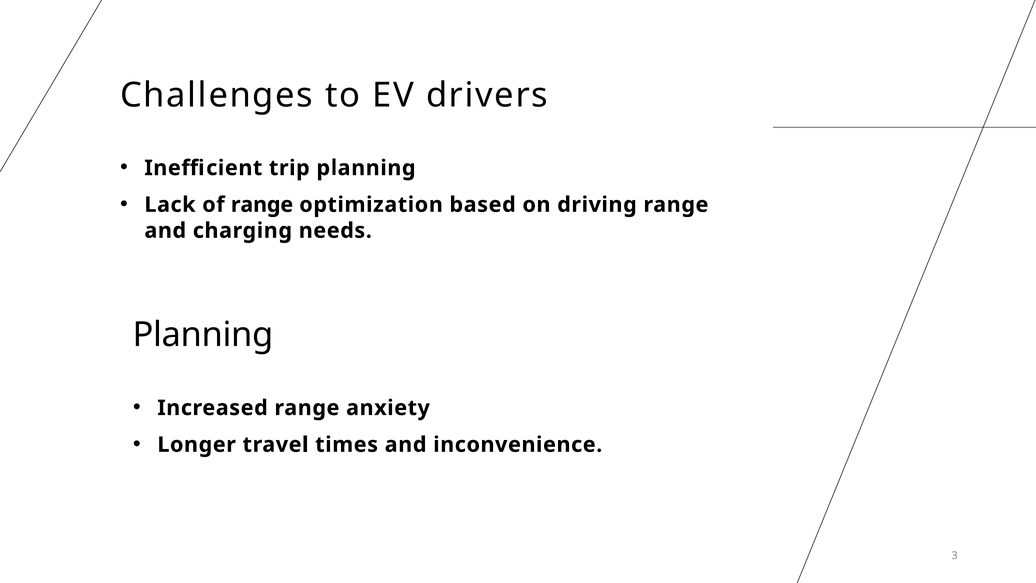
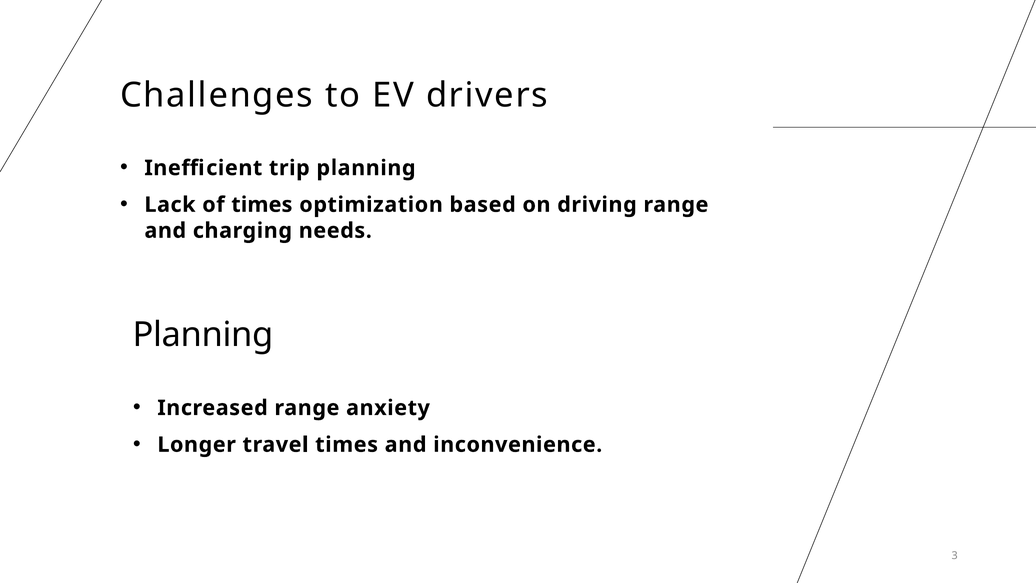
of range: range -> times (262, 205)
